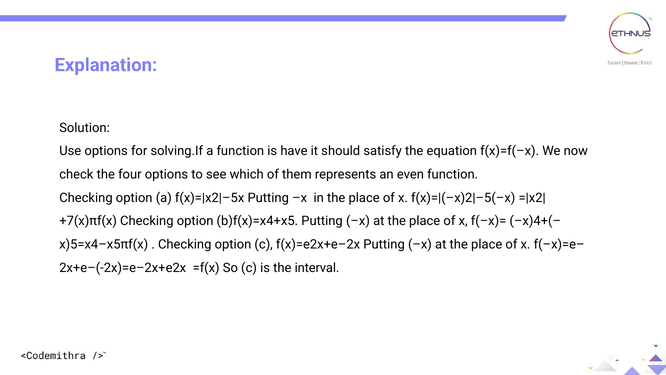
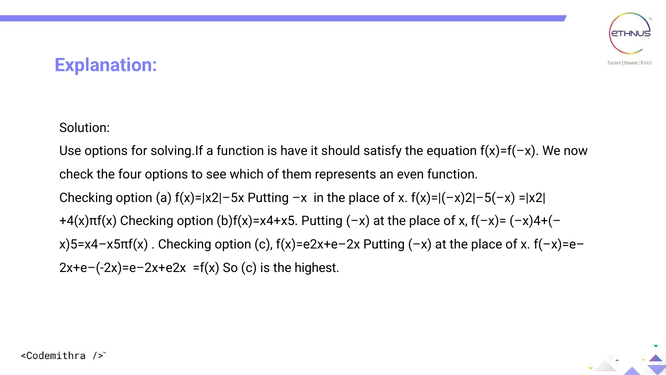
+7(x)πf(x: +7(x)πf(x -> +4(x)πf(x (88, 221)
interval: interval -> highest (317, 268)
